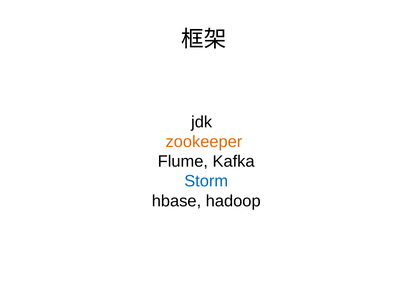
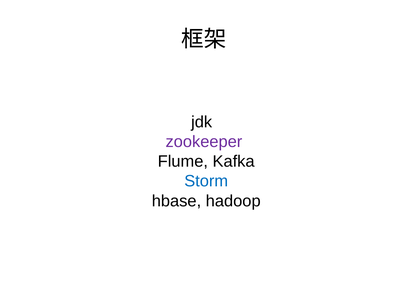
zookeeper colour: orange -> purple (204, 142)
